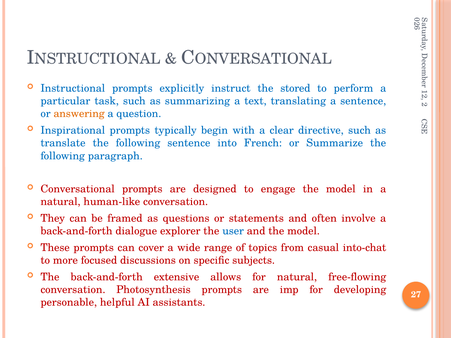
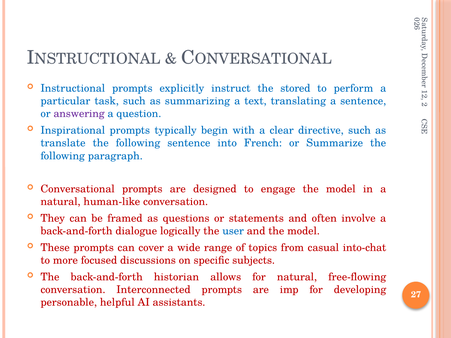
answering colour: orange -> purple (79, 114)
explorer: explorer -> logically (180, 231)
extensive: extensive -> historian (176, 277)
Photosynthesis: Photosynthesis -> Interconnected (153, 290)
